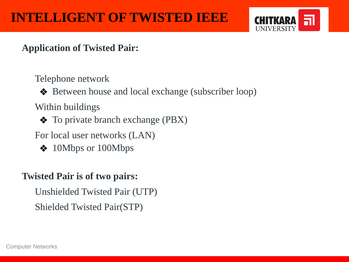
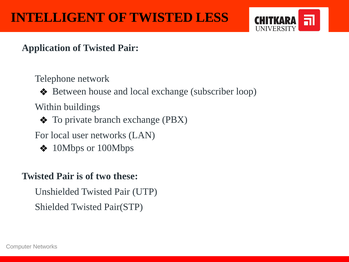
IEEE: IEEE -> LESS (212, 17)
pairs: pairs -> these (126, 176)
